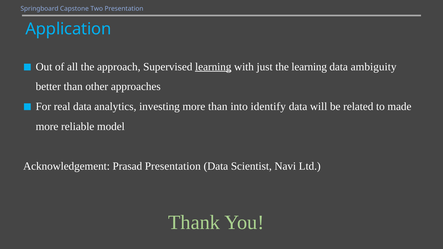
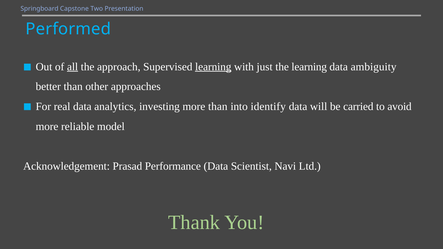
Application: Application -> Performed (68, 29)
all underline: none -> present (73, 67)
related: related -> carried (358, 107)
made: made -> avoid (400, 107)
Prasad Presentation: Presentation -> Performance (173, 166)
